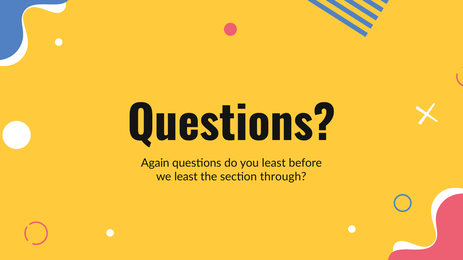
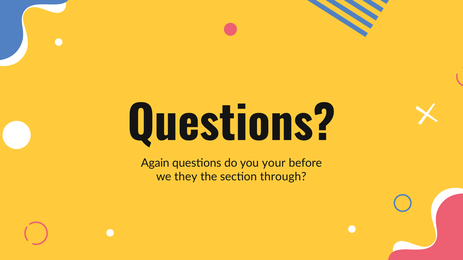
you least: least -> your (274, 163)
we least: least -> they (186, 177)
